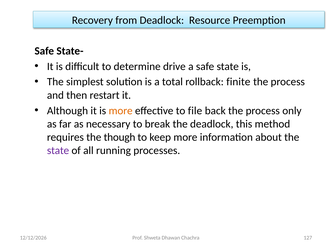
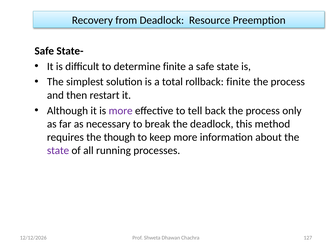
determine drive: drive -> finite (174, 66)
more colour: orange -> purple (121, 111)
file: file -> tell (195, 111)
